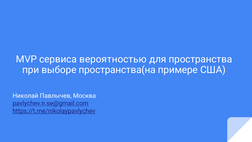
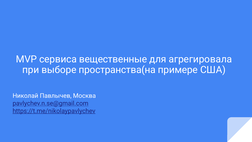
вероятностью: вероятностью -> вещественные (113, 59)
пространства: пространства -> агрегировала (200, 59)
